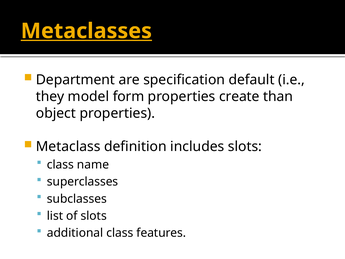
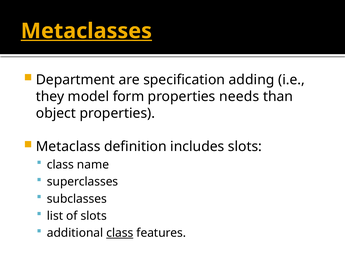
default: default -> adding (252, 80)
create: create -> needs (239, 96)
class underline: none -> present (120, 233)
